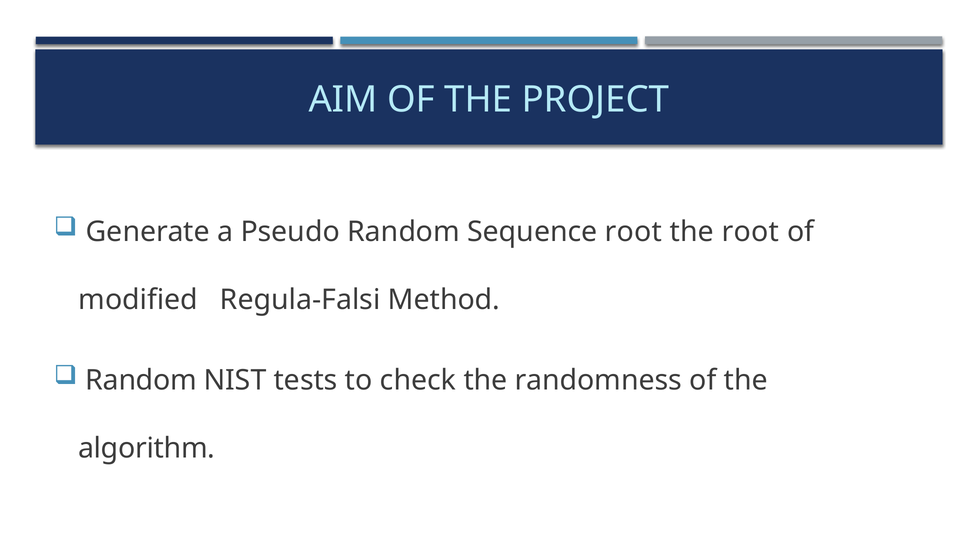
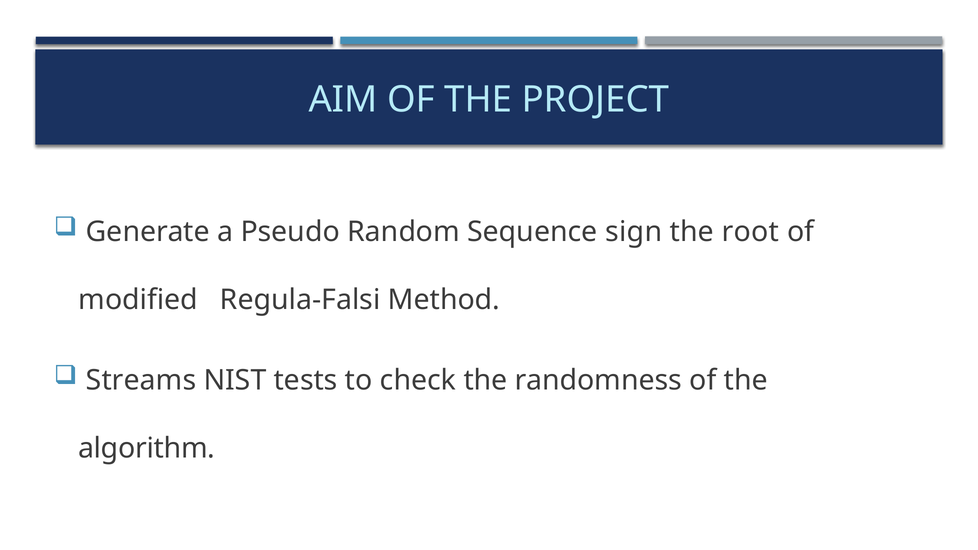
Sequence root: root -> sign (634, 232)
Random: Random -> Streams (141, 380)
